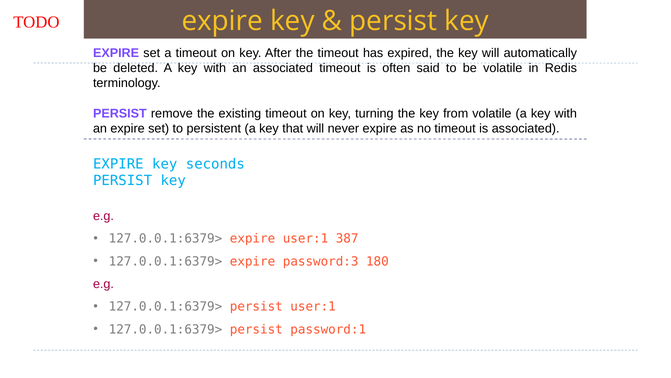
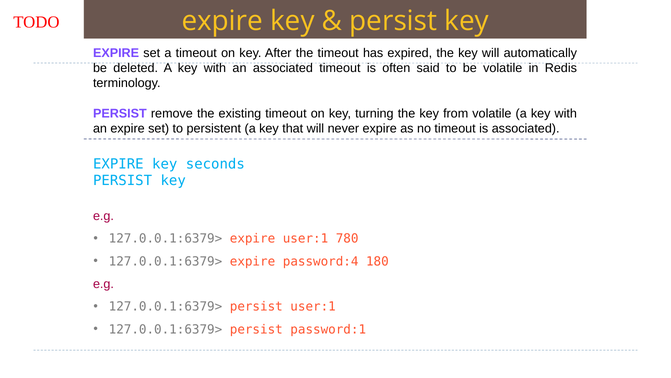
387: 387 -> 780 (347, 238)
password:3: password:3 -> password:4 (321, 261)
